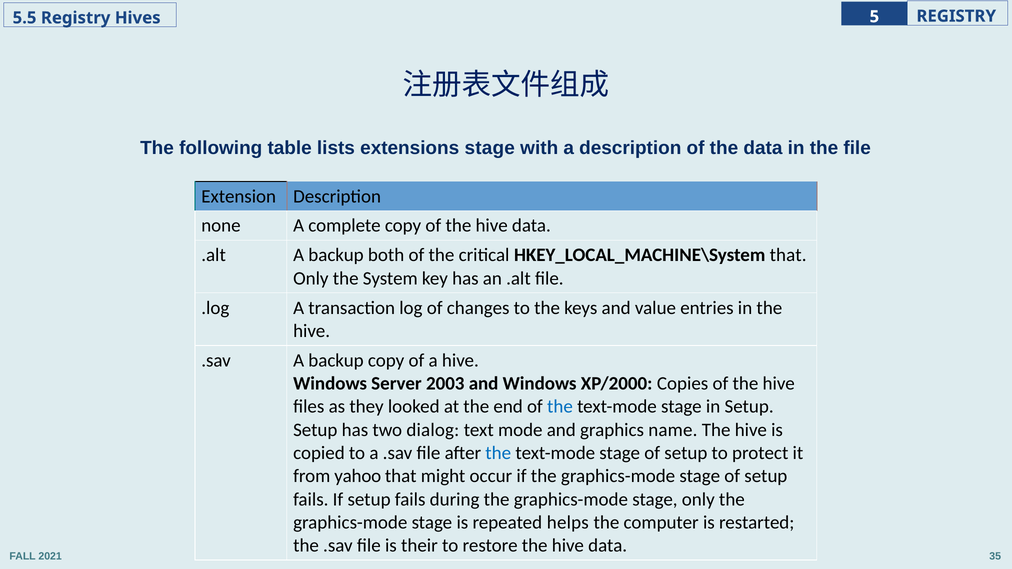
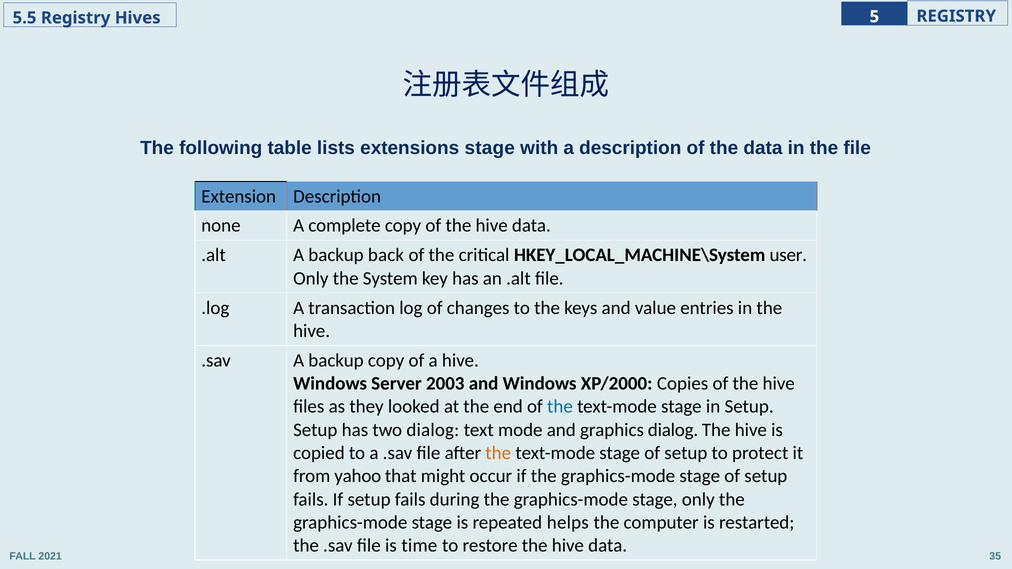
both: both -> back (386, 255)
that: that -> user (788, 255)
graphics name: name -> dialog (673, 430)
the colour: blue -> orange (498, 453)
their: their -> time (419, 546)
